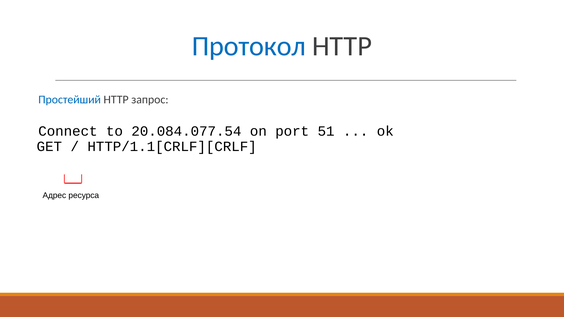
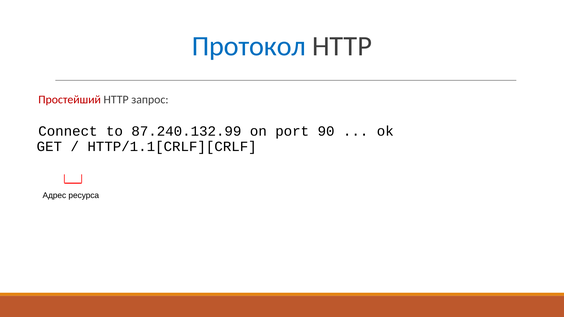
Простейший colour: blue -> red (70, 100)
20.084.077.54: 20.084.077.54 -> 87.240.132.99 (186, 131)
51: 51 -> 90 (326, 131)
